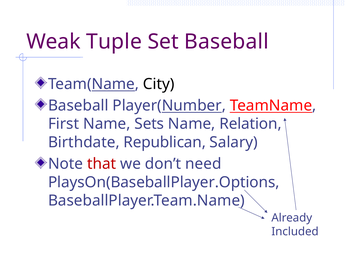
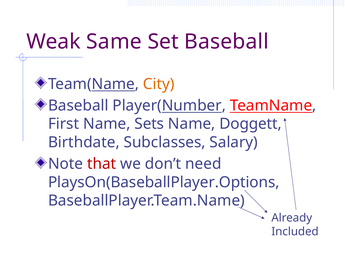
Tuple: Tuple -> Same (114, 42)
City colour: black -> orange (159, 84)
Relation: Relation -> Doggett (250, 124)
Republican: Republican -> Subclasses (165, 142)
